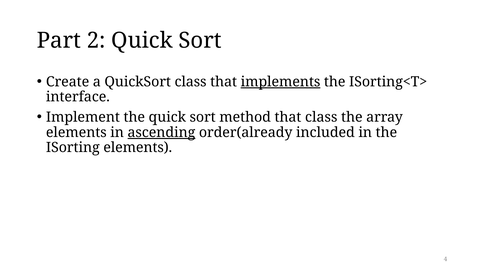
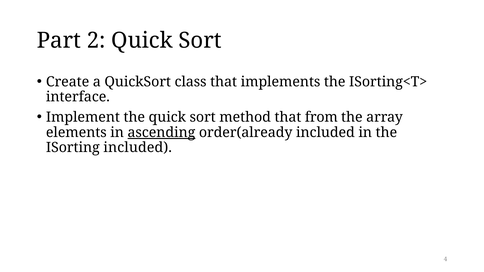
implements underline: present -> none (281, 82)
that class: class -> from (321, 117)
ISorting elements: elements -> included (138, 148)
